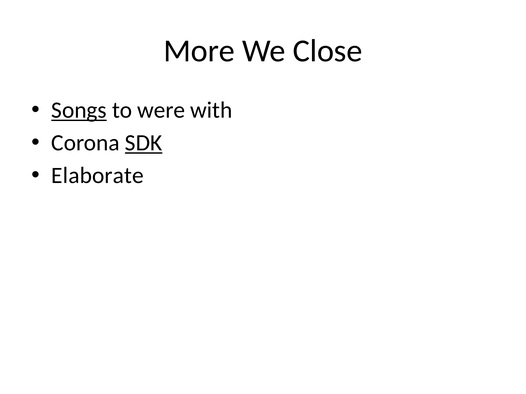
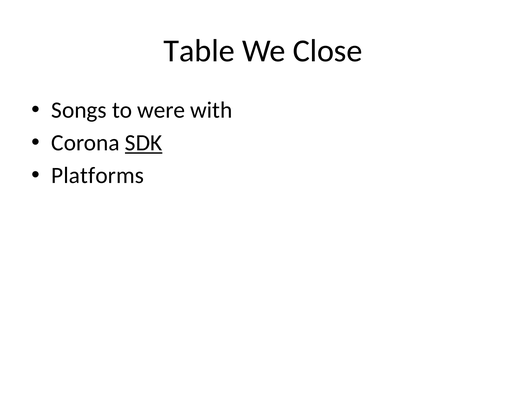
More: More -> Table (199, 51)
Songs underline: present -> none (79, 110)
Elaborate: Elaborate -> Platforms (98, 176)
